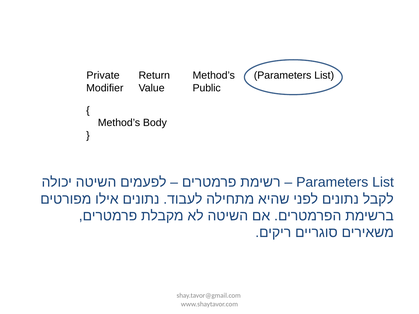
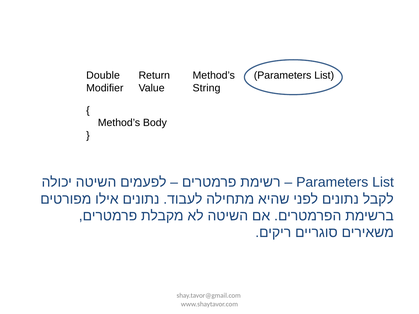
Private: Private -> Double (103, 75)
Public: Public -> String (207, 88)
